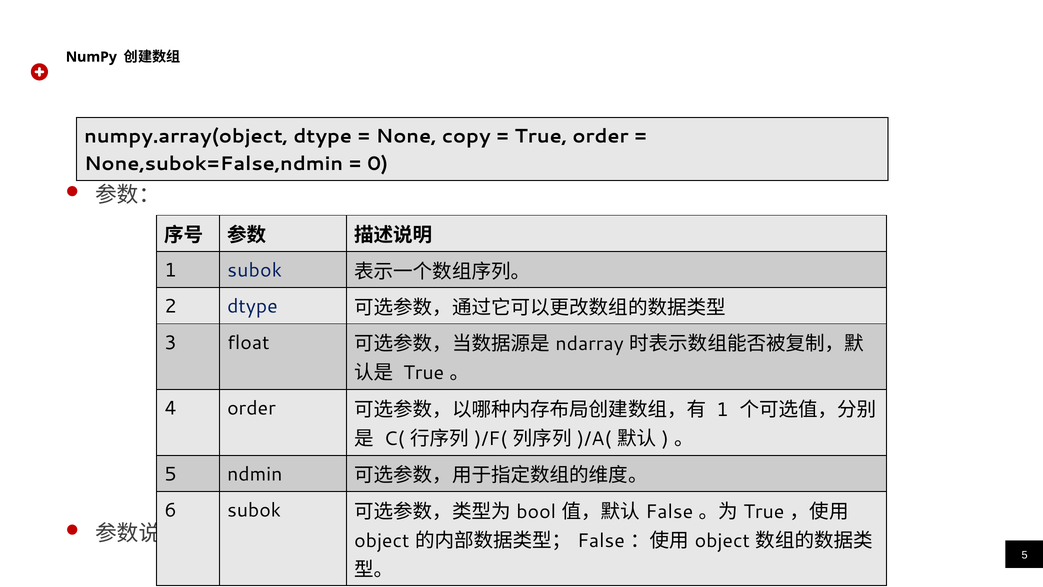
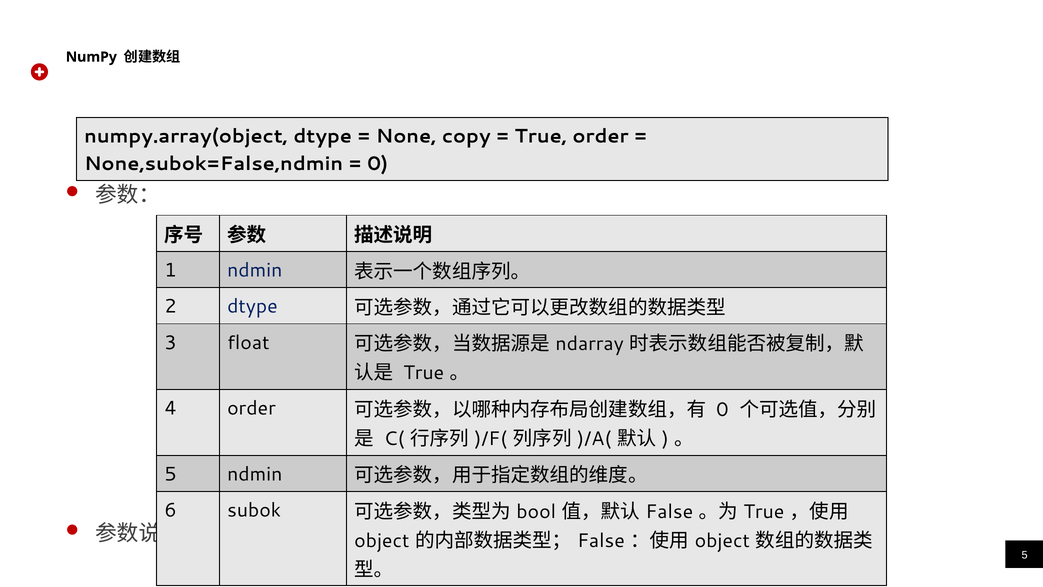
1 subok: subok -> ndmin (255, 270)
1: 1 -> 0 (722, 410)
